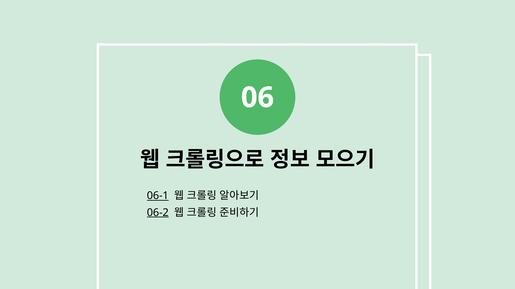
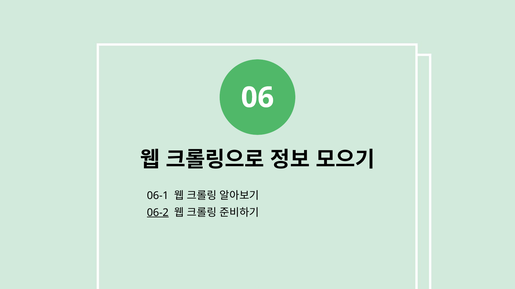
06-1 underline: present -> none (158, 196)
